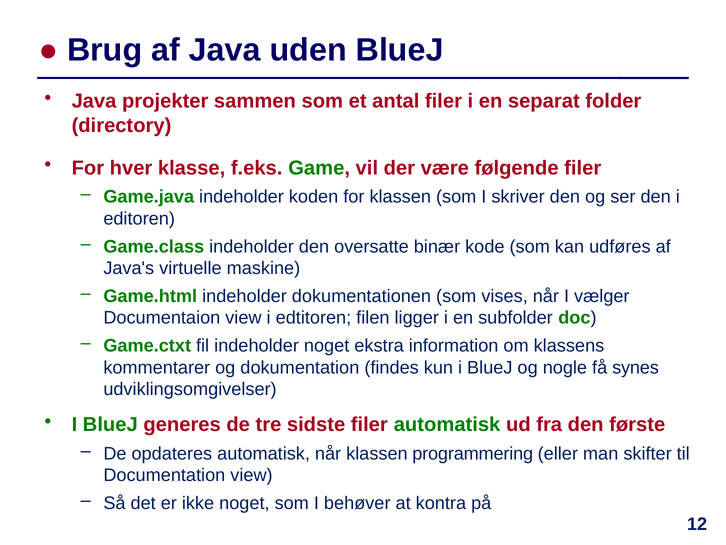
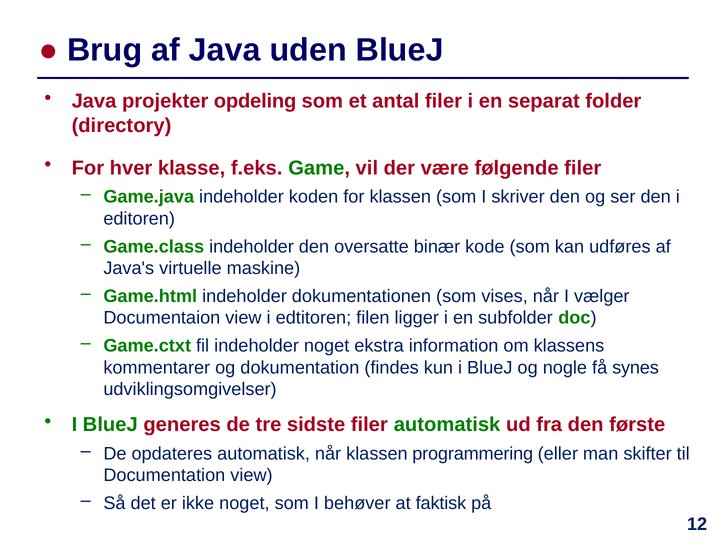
sammen: sammen -> opdeling (255, 101)
kontra: kontra -> faktisk (441, 503)
